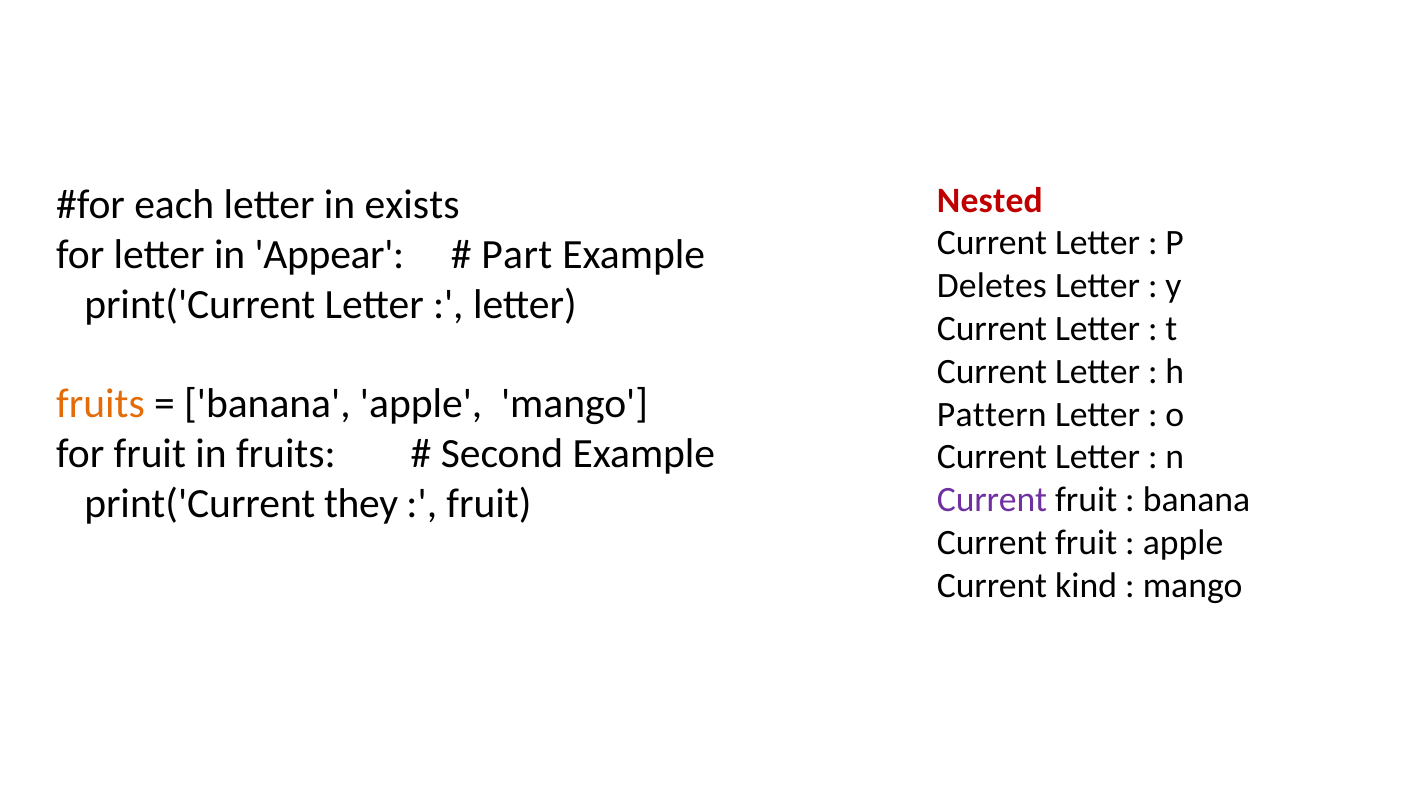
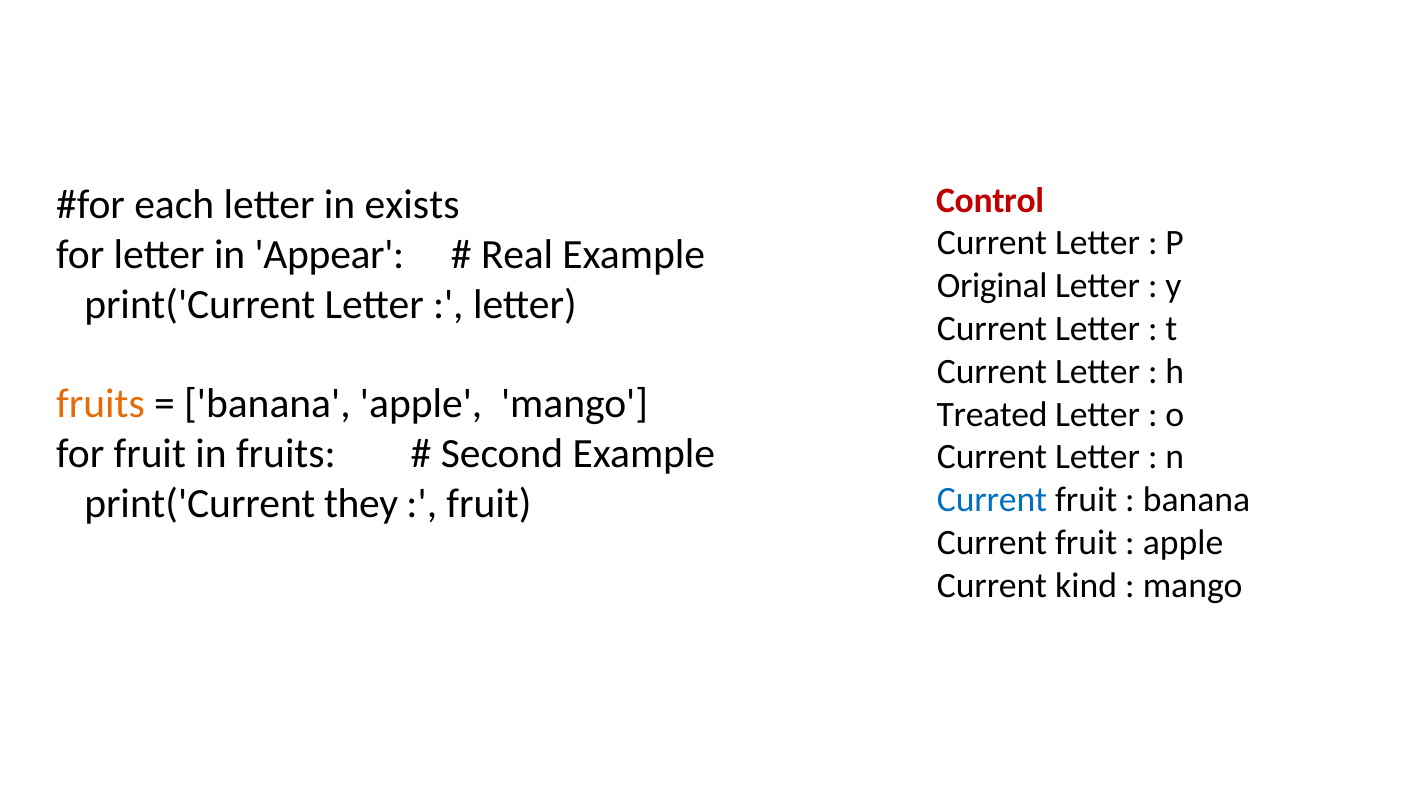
Nested: Nested -> Control (990, 200)
Part: Part -> Real (517, 254)
Deletes: Deletes -> Original (992, 286)
Pattern: Pattern -> Treated (992, 414)
Current colour: purple -> blue (992, 500)
